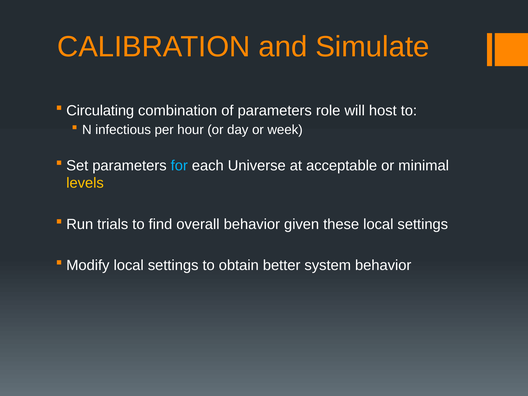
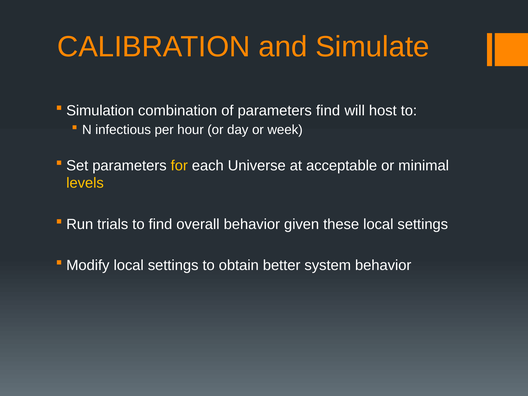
Circulating: Circulating -> Simulation (100, 111)
parameters role: role -> find (328, 111)
for colour: light blue -> yellow (179, 166)
